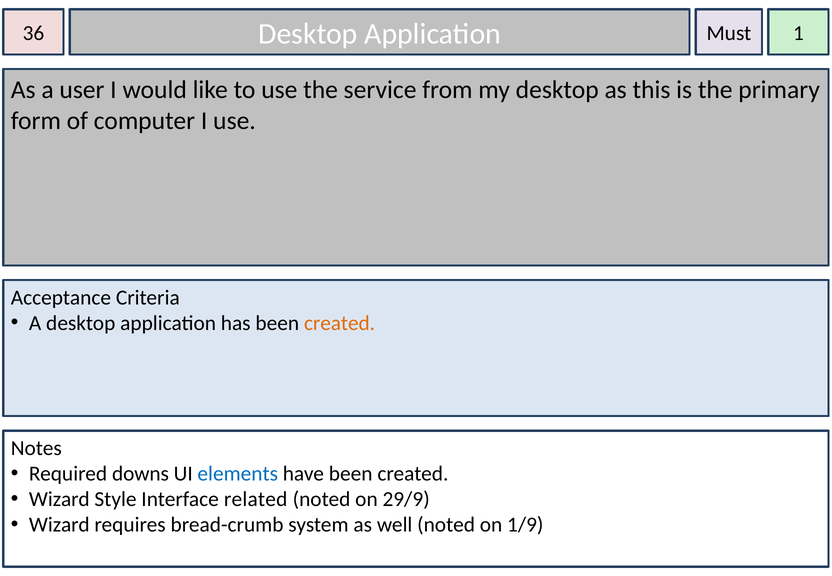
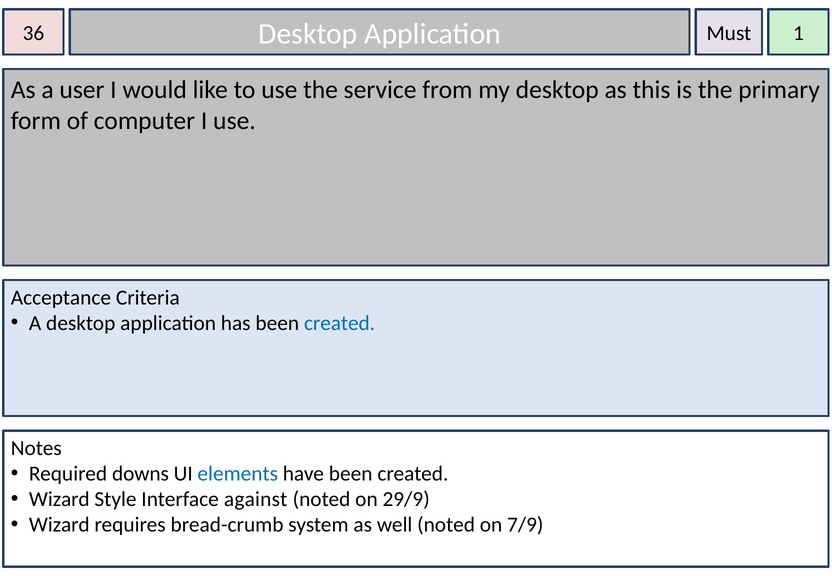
created colour: orange -> blue (340, 323)
related: related -> against (256, 499)
1/9: 1/9 -> 7/9 (525, 525)
